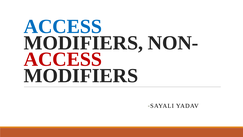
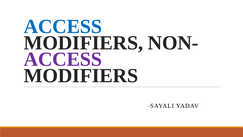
ACCESS colour: red -> purple (63, 59)
